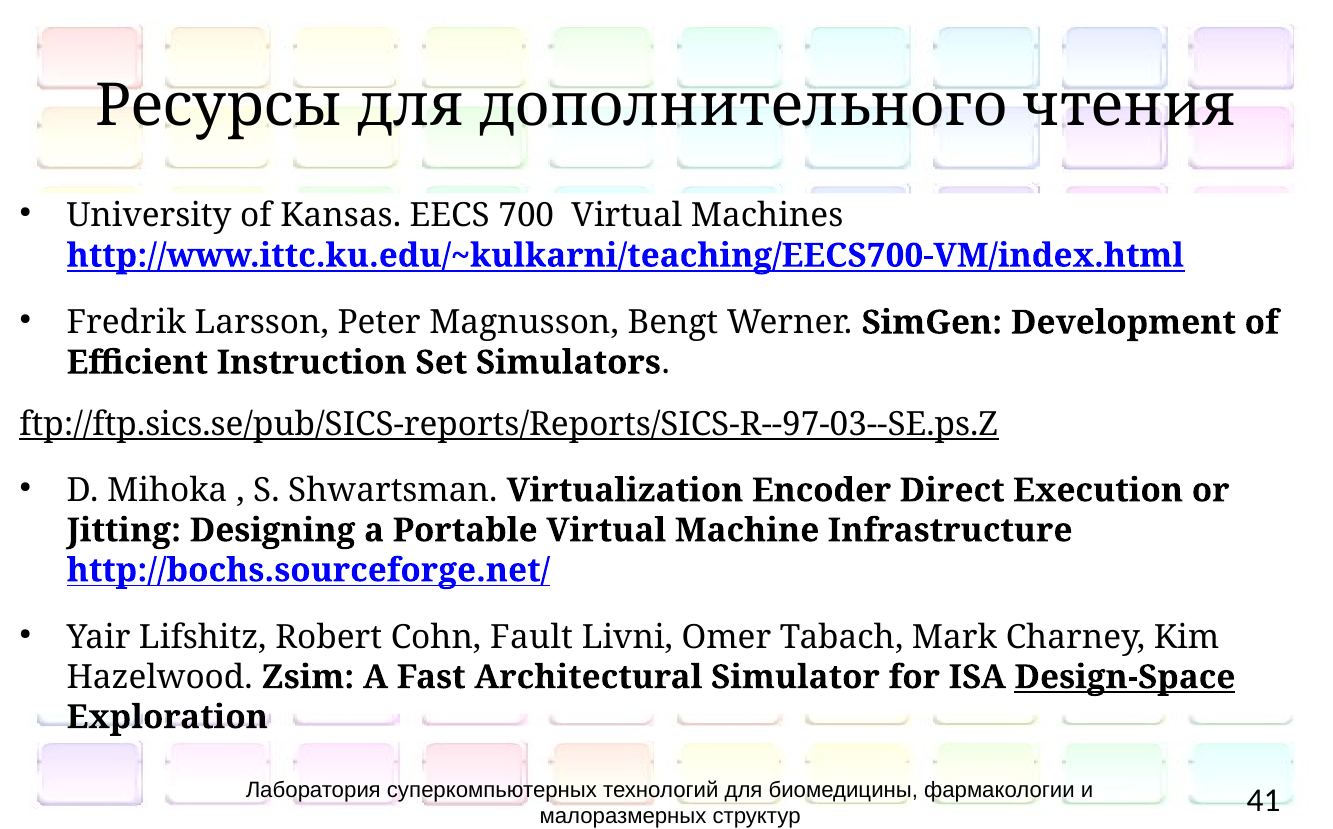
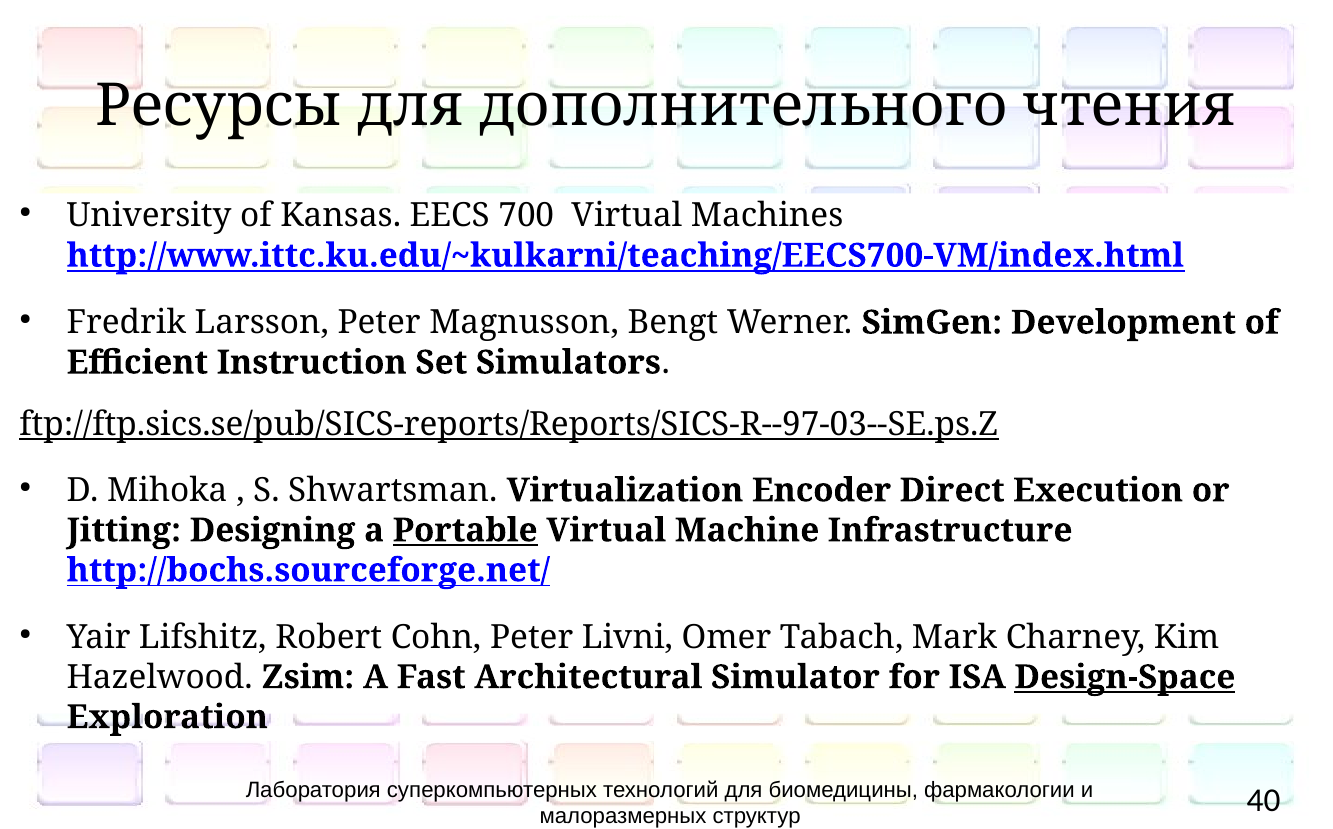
Portable underline: none -> present (465, 530)
Cohn Fault: Fault -> Peter (532, 637)
41: 41 -> 40 (1264, 801)
